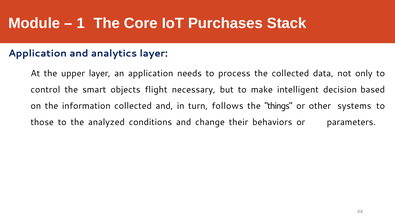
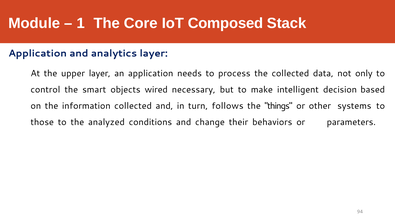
Purchases: Purchases -> Composed (225, 23)
flight: flight -> wired (156, 90)
